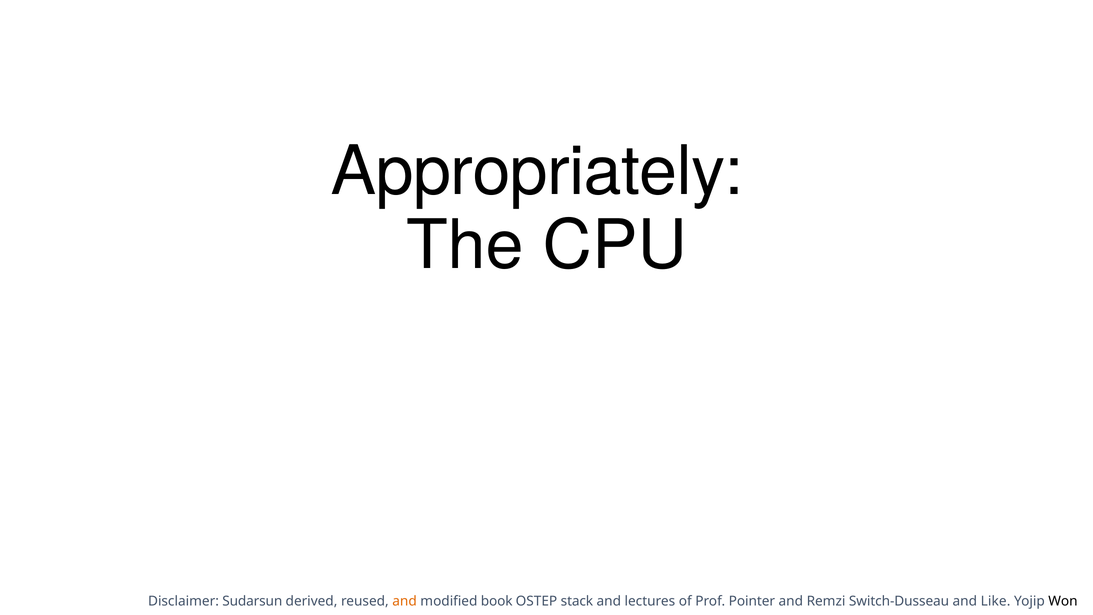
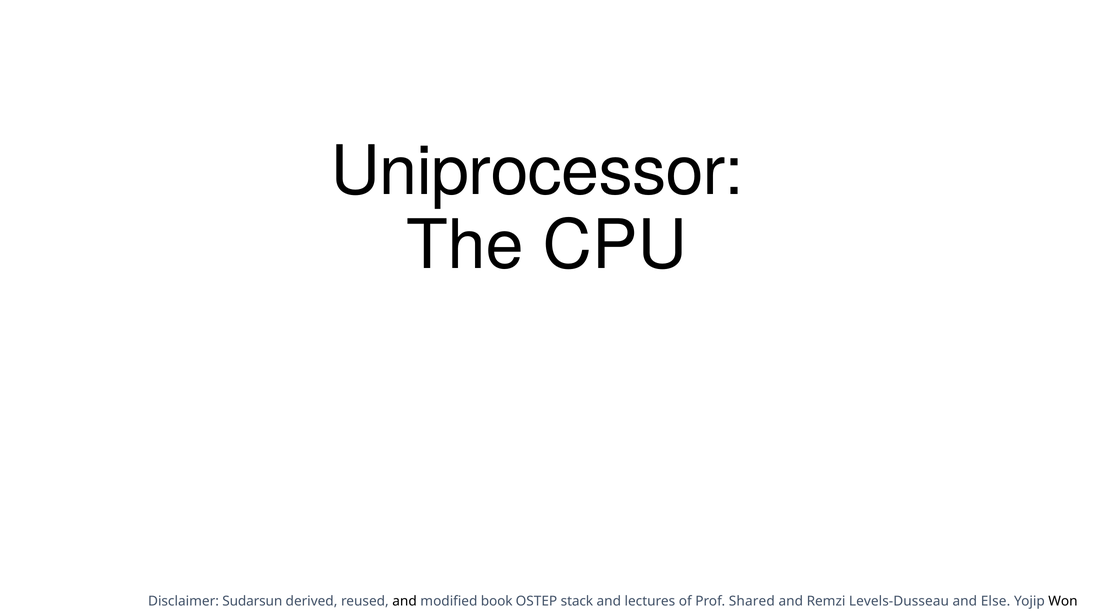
Appropriately: Appropriately -> Uniprocessor (537, 172)
and colour: orange -> black (405, 601)
Pointer: Pointer -> Shared (752, 601)
Switch-Dusseau: Switch-Dusseau -> Levels-Dusseau (899, 601)
Like: Like -> Else (996, 601)
